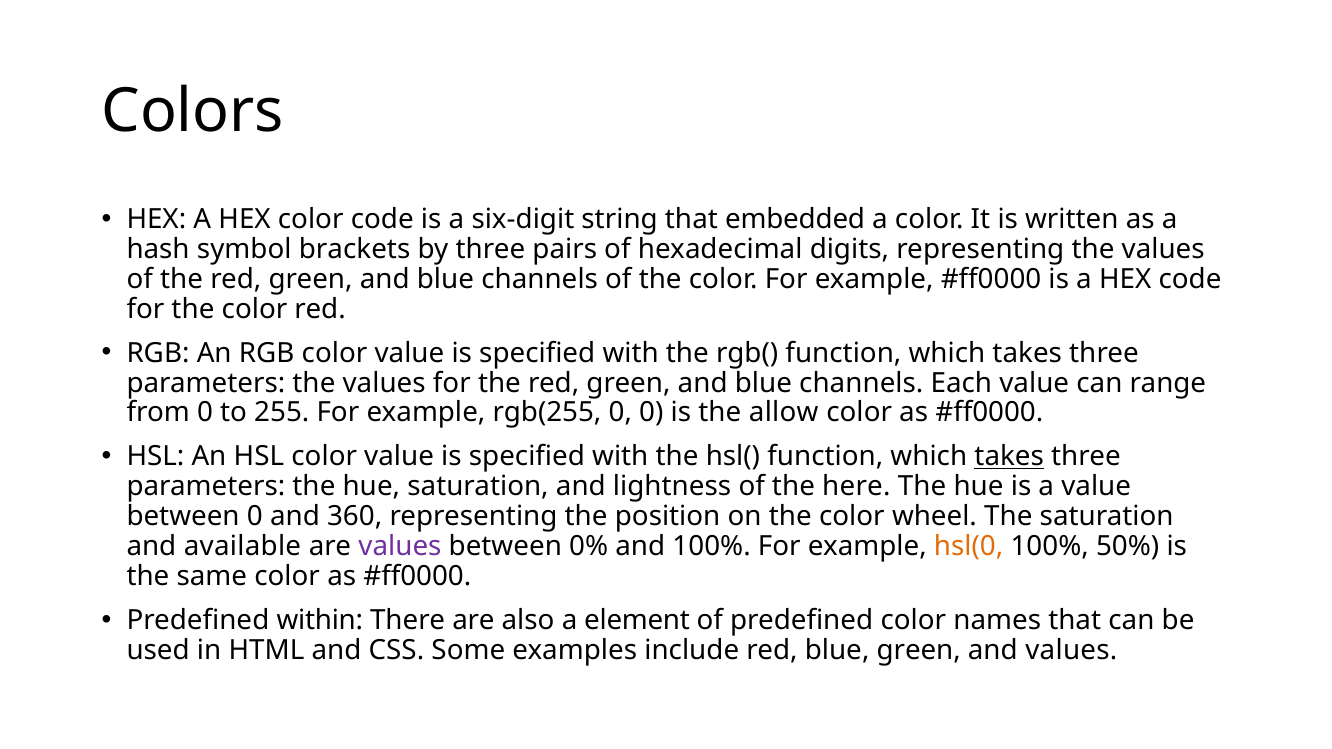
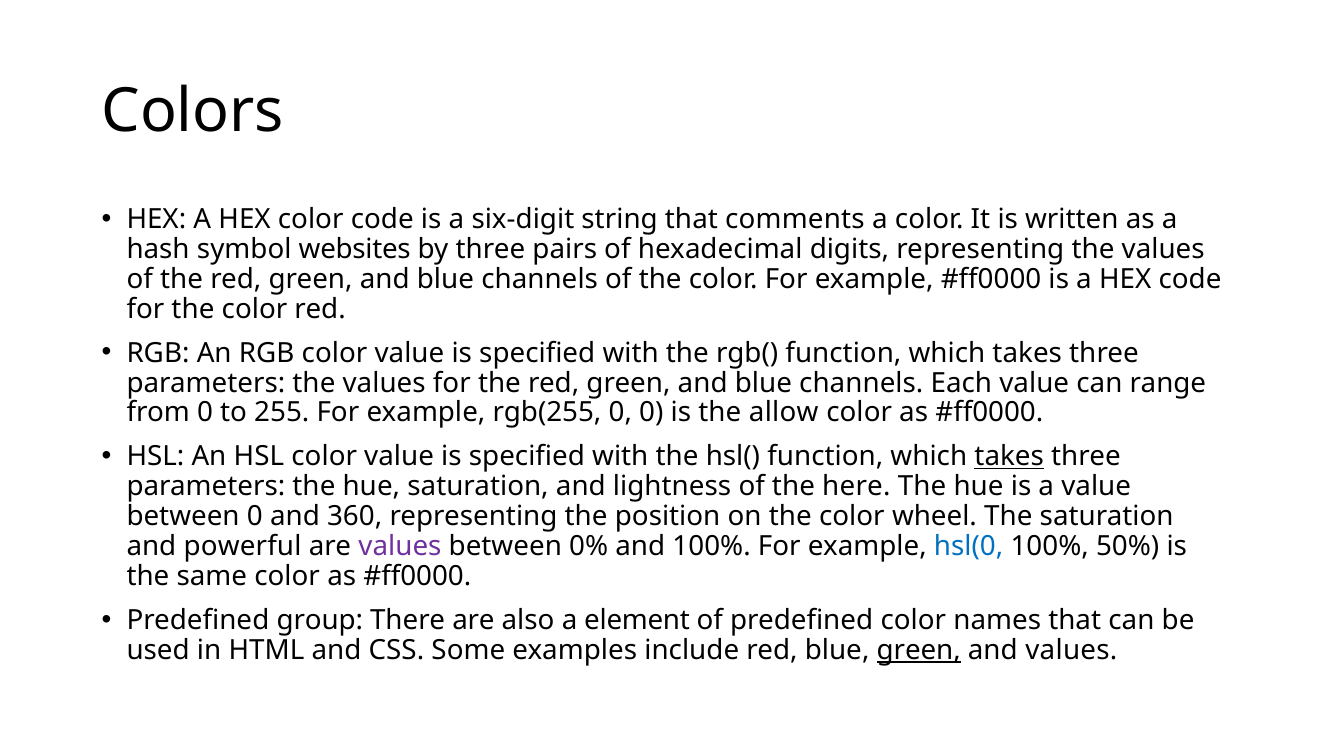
embedded: embedded -> comments (795, 219)
brackets: brackets -> websites (355, 249)
available: available -> powerful (243, 547)
hsl(0 colour: orange -> blue (969, 547)
within: within -> group (320, 621)
green underline: none -> present (919, 651)
